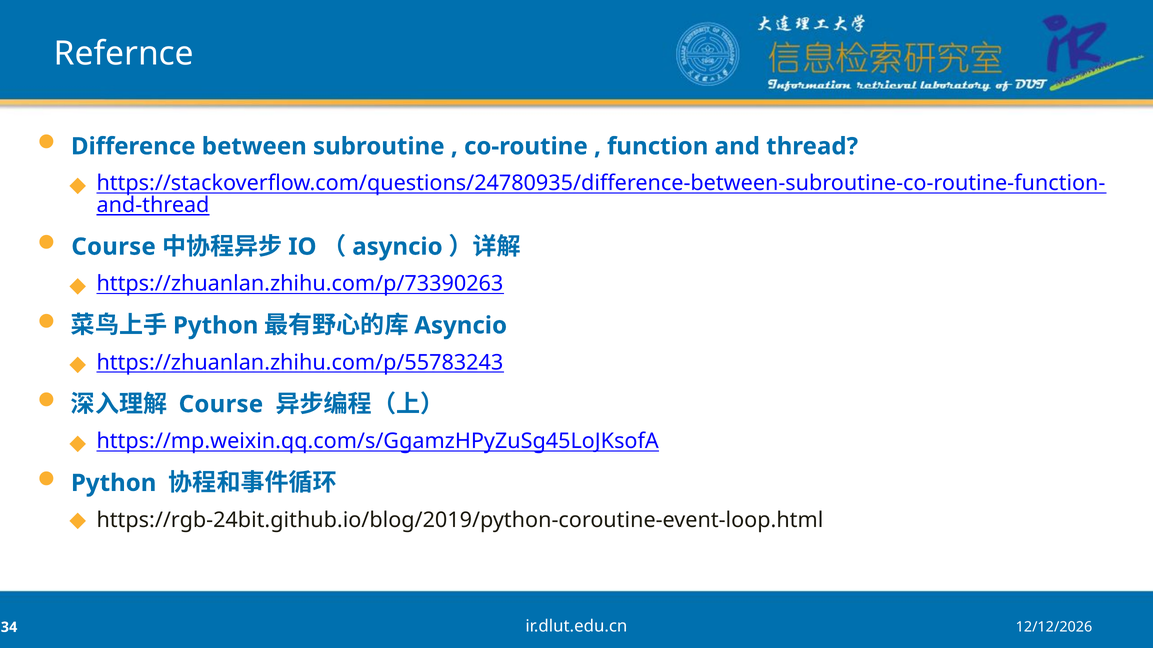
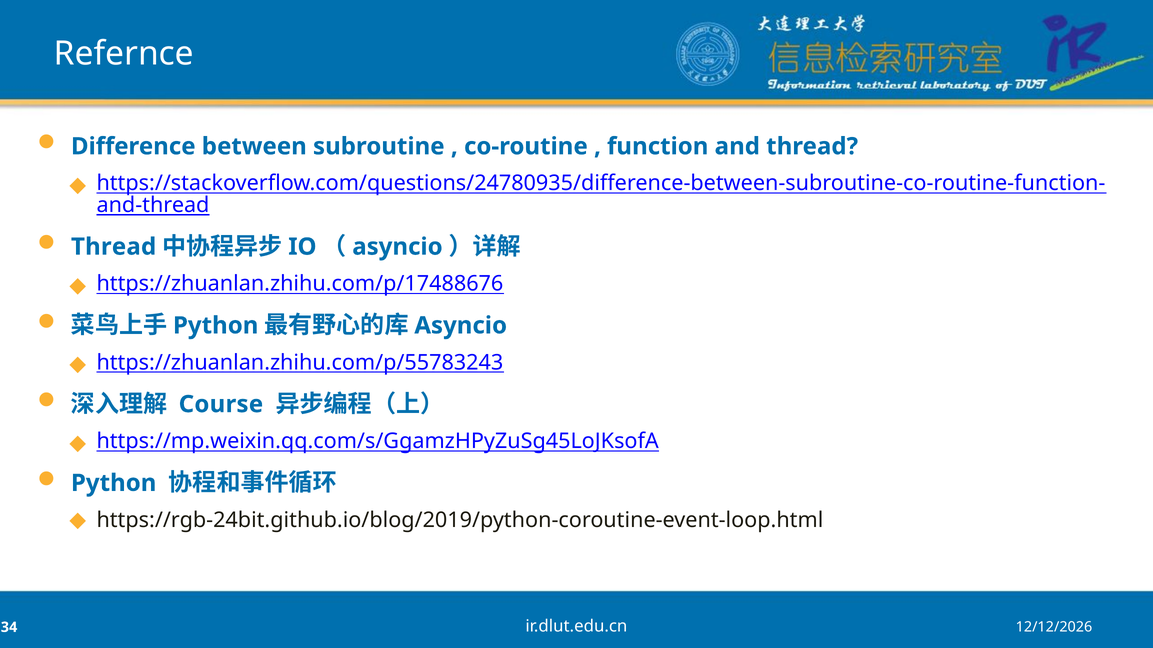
Course: Course -> Thread (114, 247)
https://zhuanlan.zhihu.com/p/73390263: https://zhuanlan.zhihu.com/p/73390263 -> https://zhuanlan.zhihu.com/p/17488676 (300, 284)
